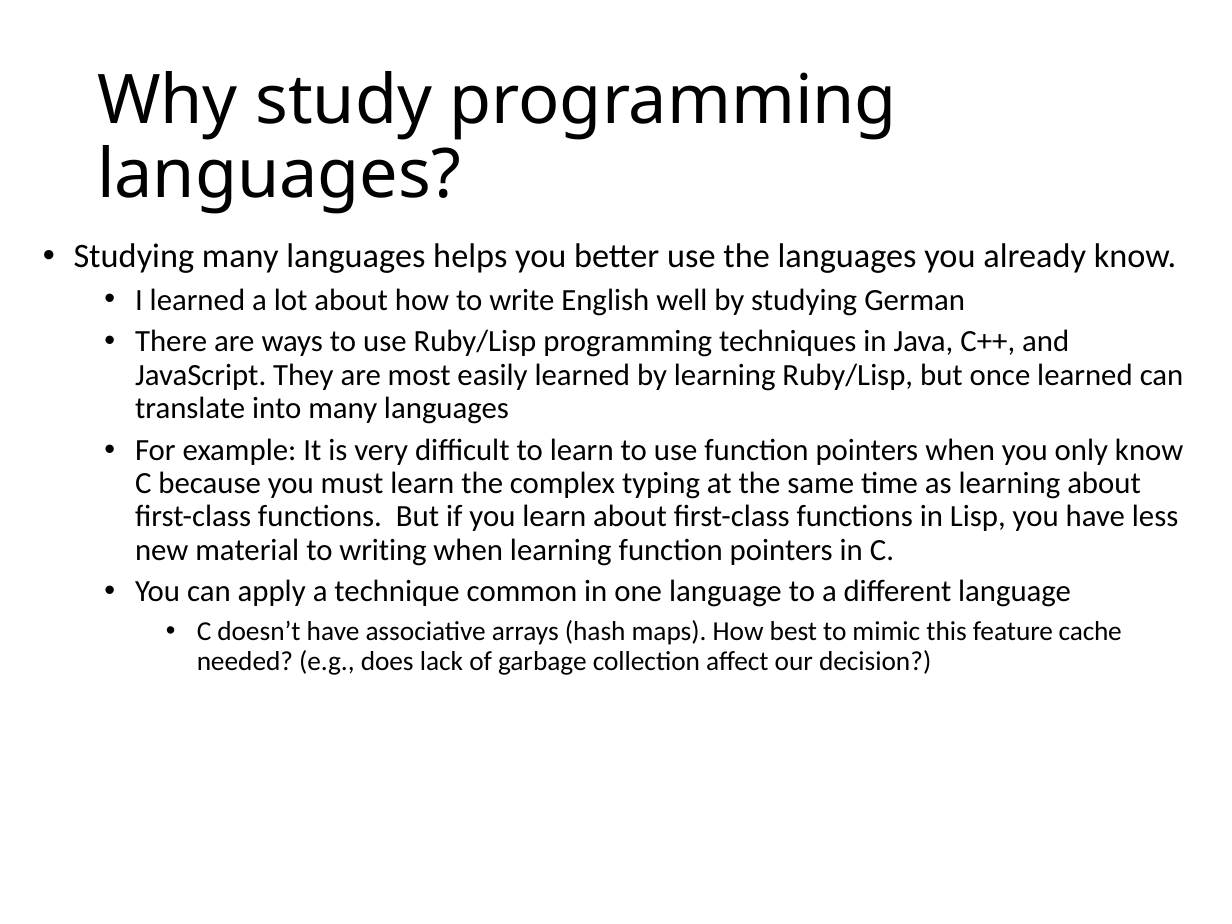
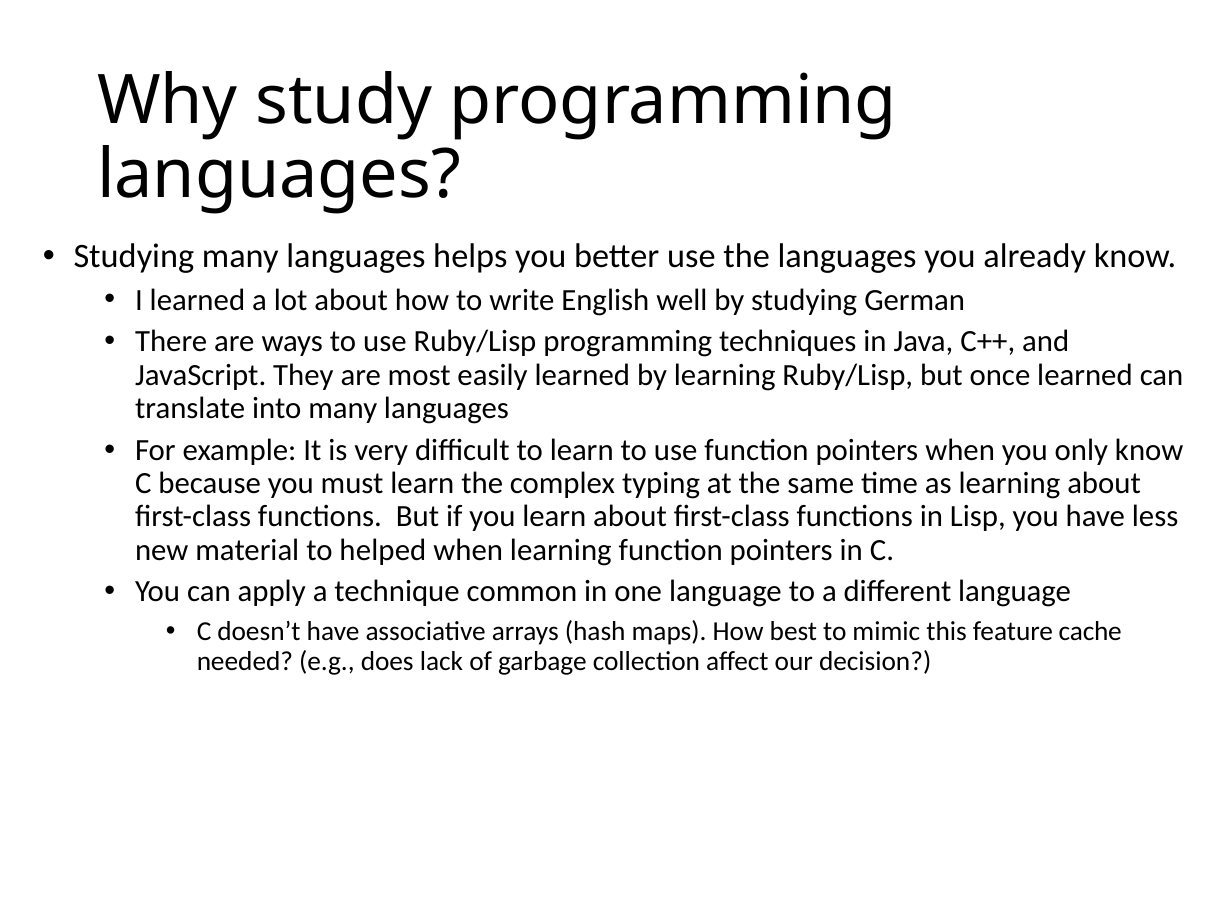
writing: writing -> helped (383, 550)
